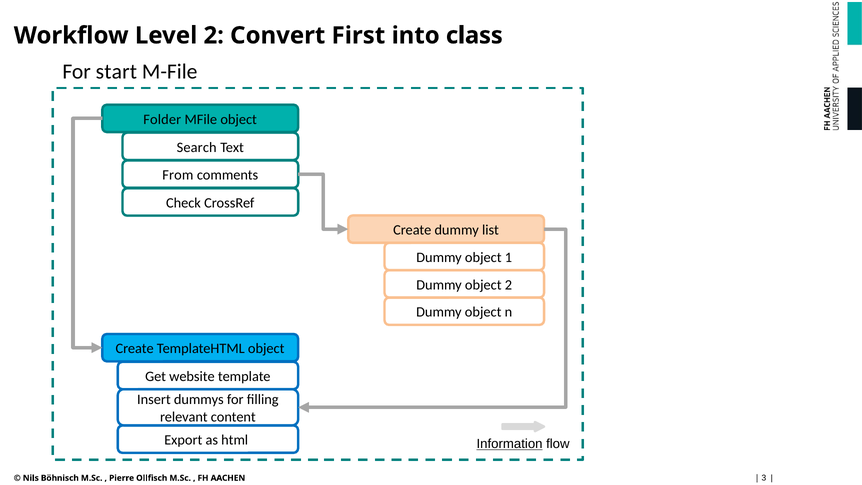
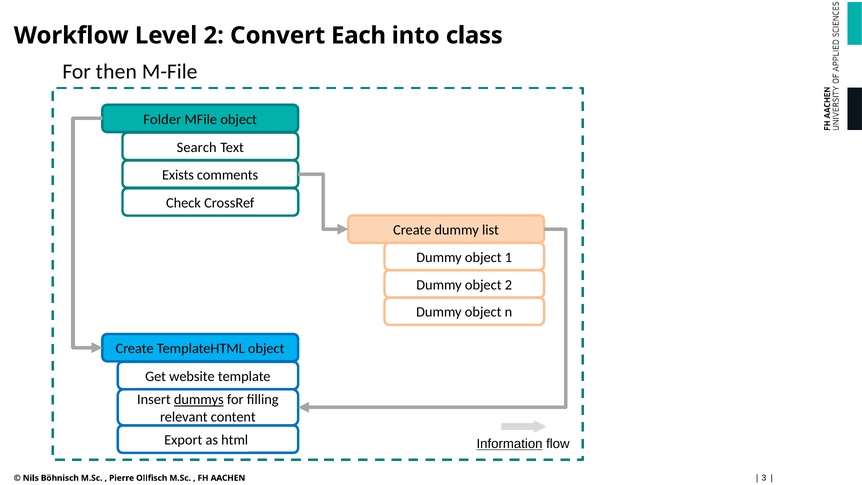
First: First -> Each (359, 35)
start: start -> then (116, 72)
From: From -> Exists (178, 175)
dummys underline: none -> present (199, 400)
